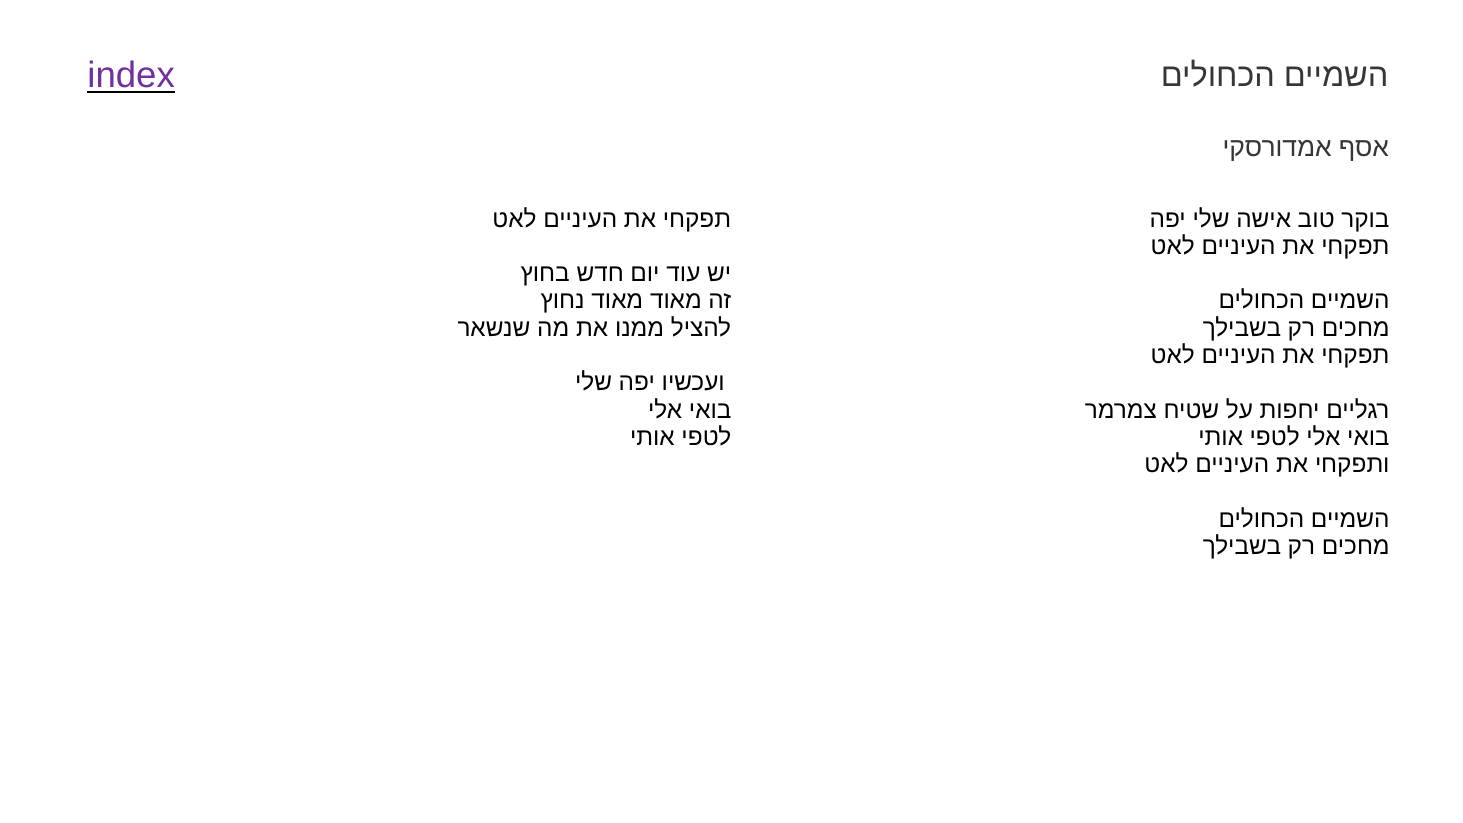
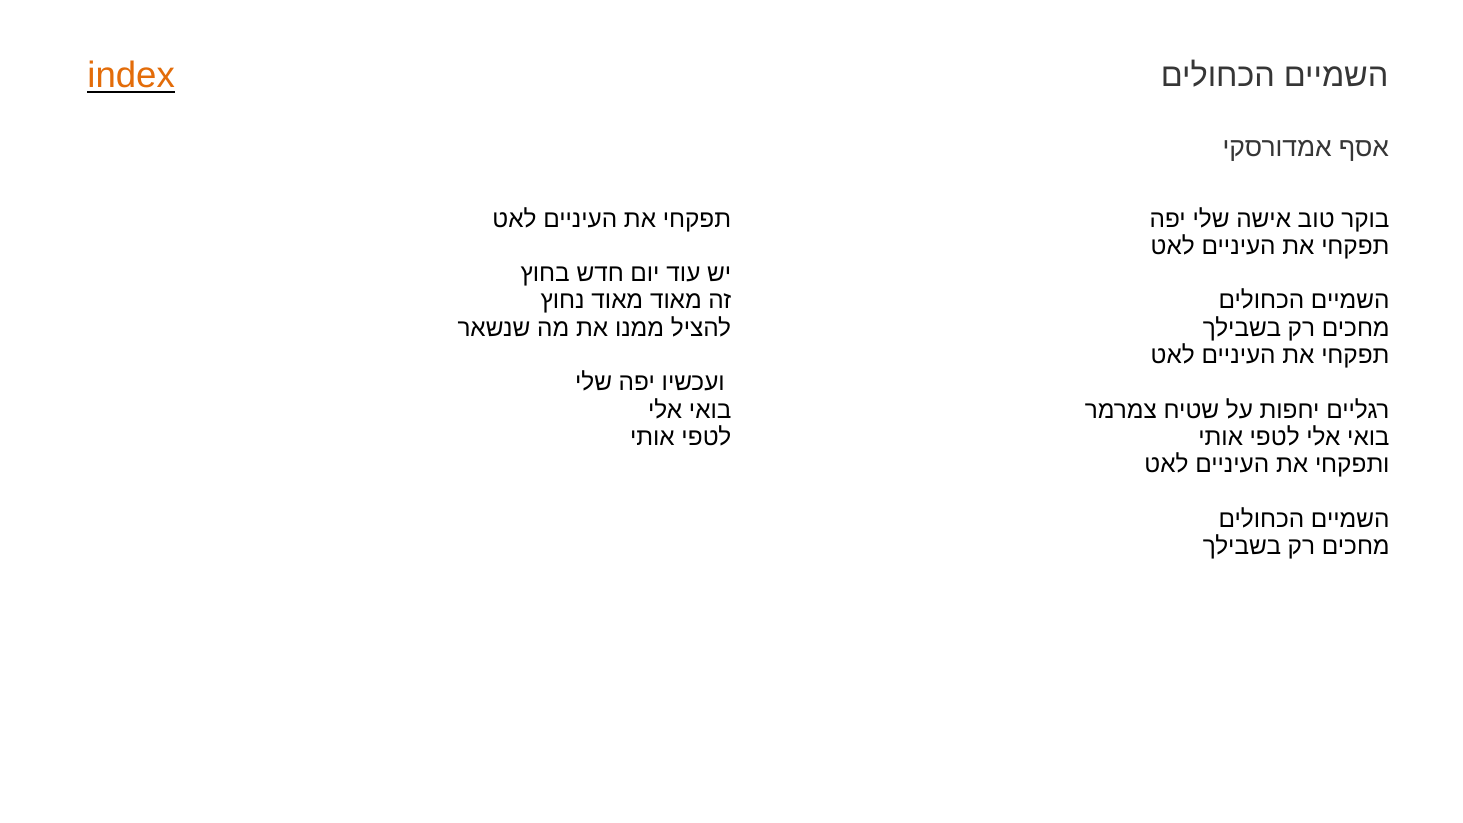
index colour: purple -> orange (131, 76)
